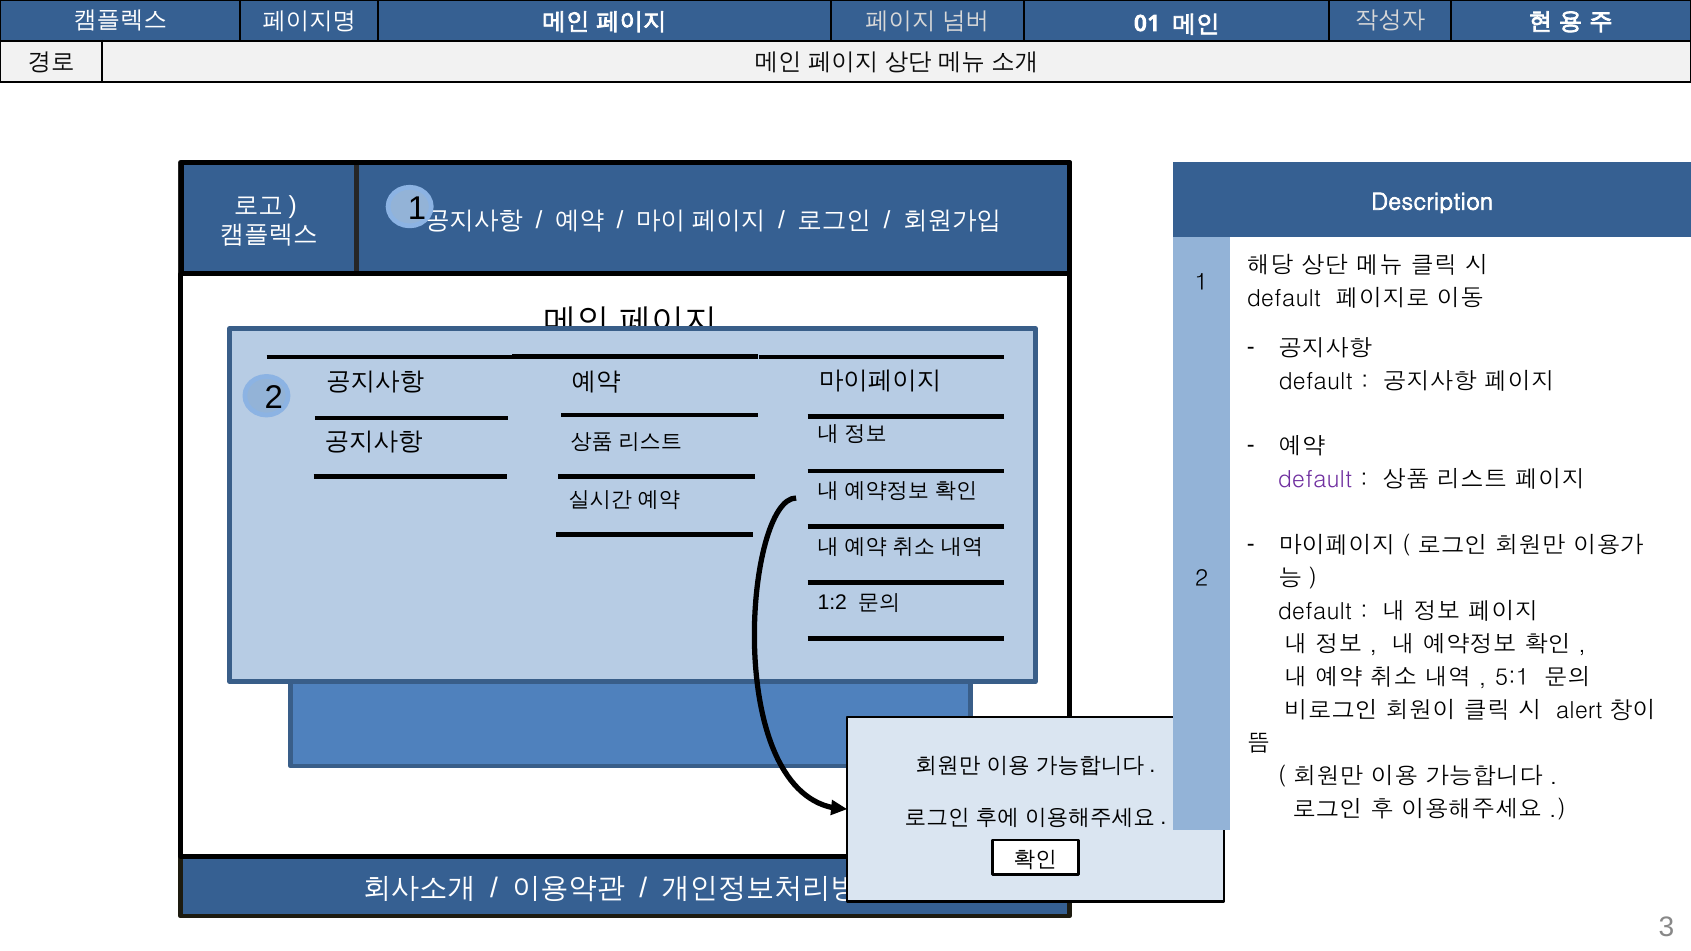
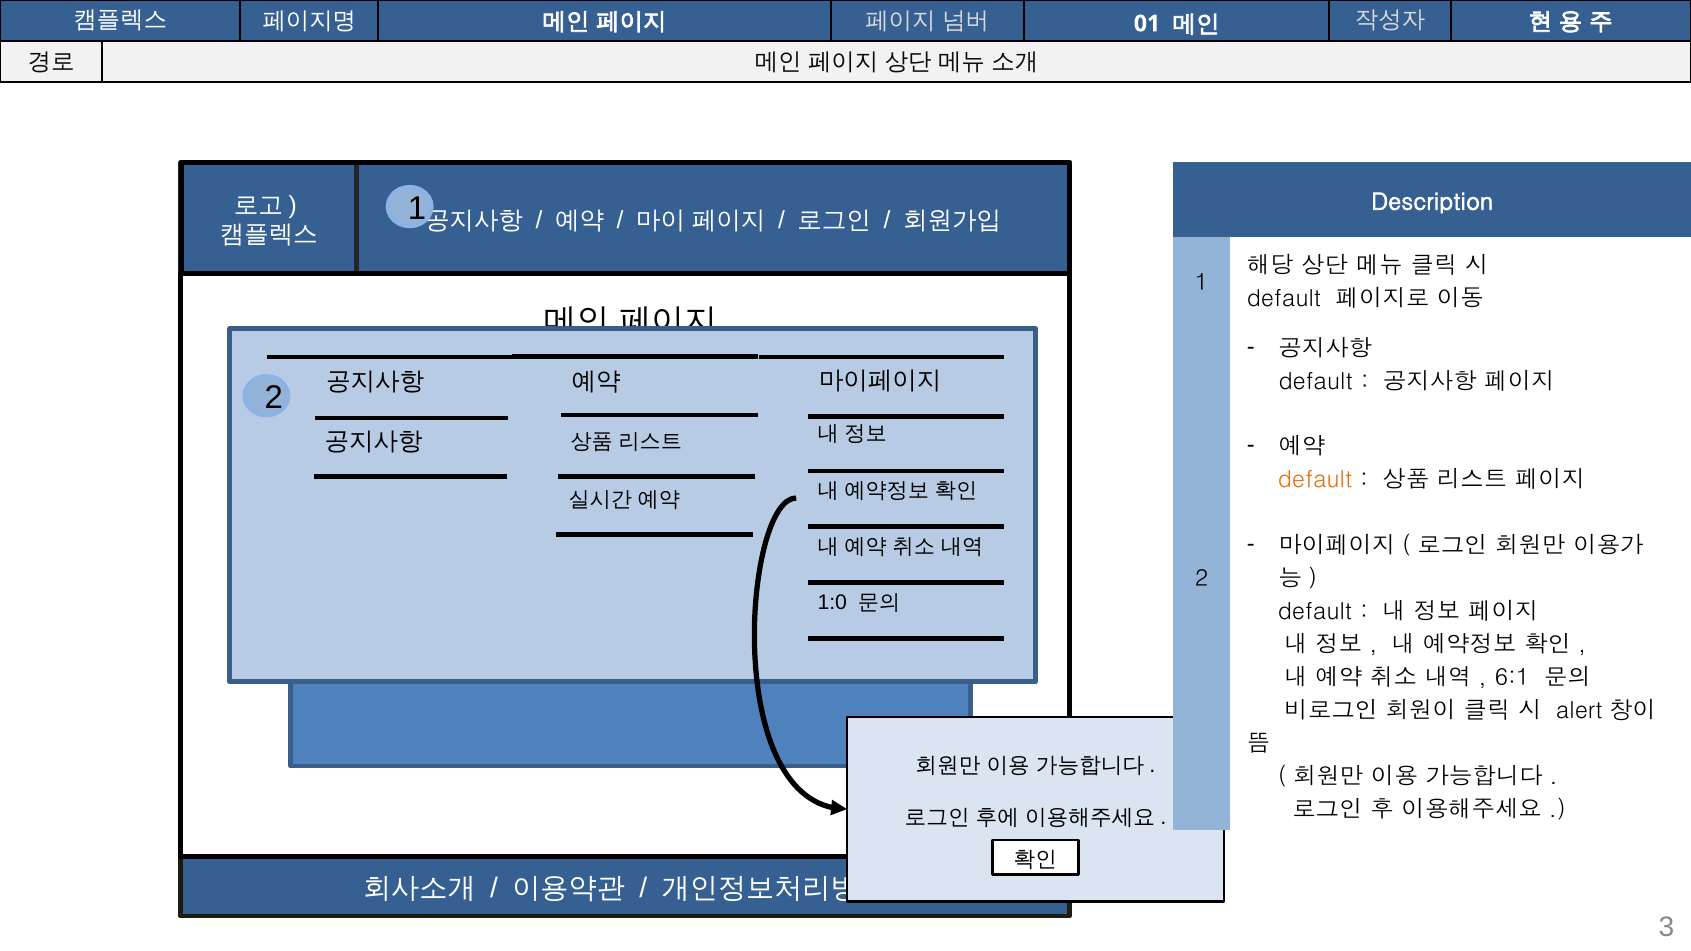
default colour: purple -> orange (1315, 480)
1:2: 1:2 -> 1:0 (832, 603)
5:1: 5:1 -> 6:1 (1512, 678)
